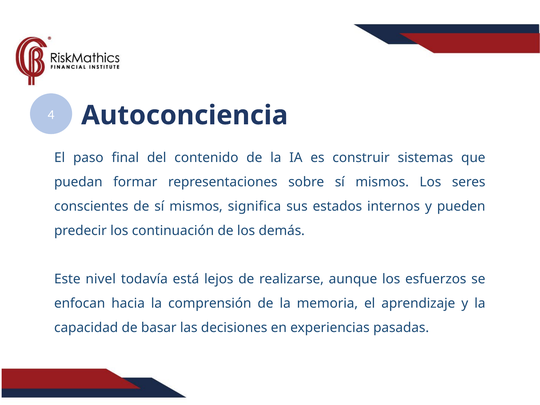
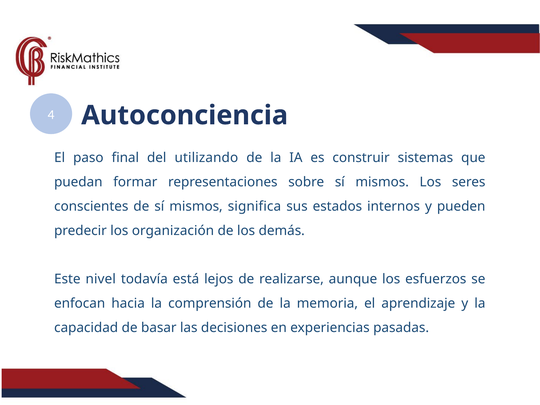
contenido: contenido -> utilizando (206, 158)
continuación: continuación -> organización (173, 231)
